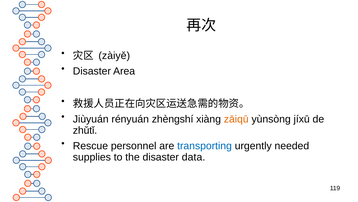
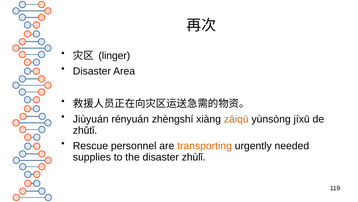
zàiyě: zàiyě -> linger (114, 56)
transporting colour: blue -> orange (205, 145)
data: data -> zhùlǐ (194, 157)
